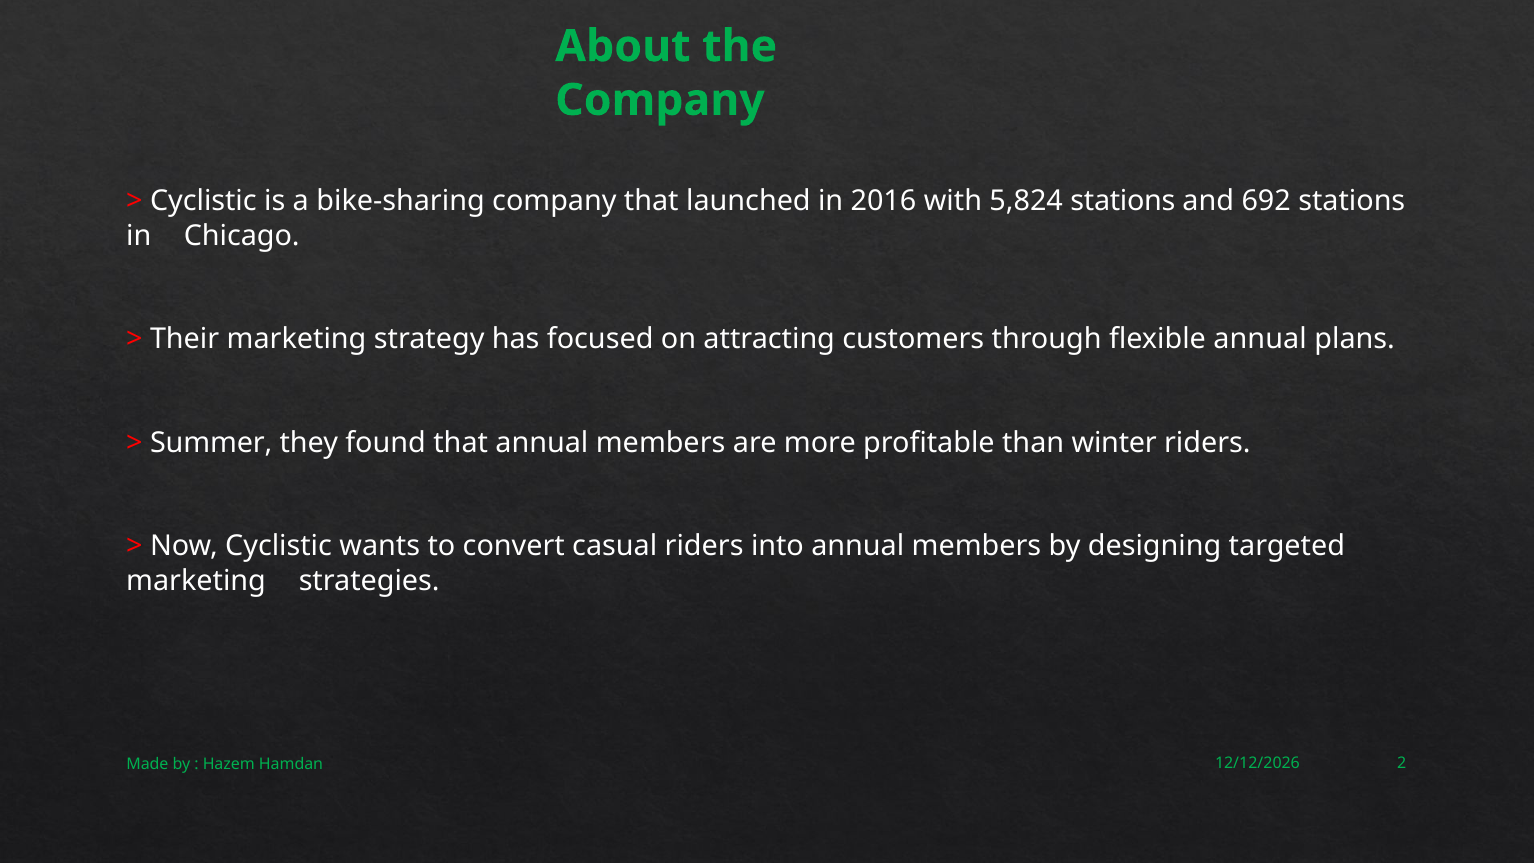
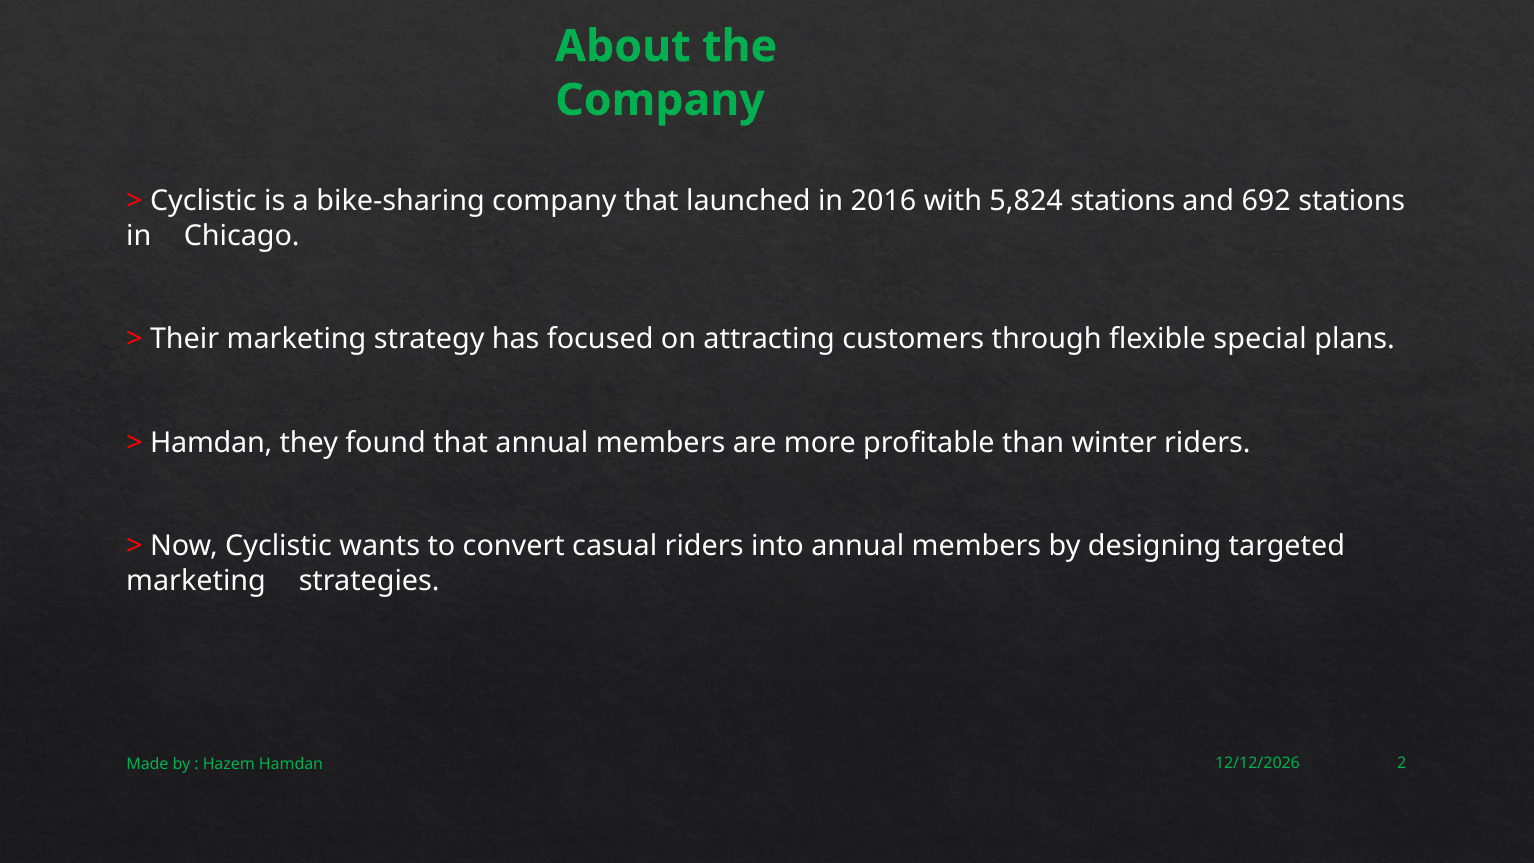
flexible annual: annual -> special (1260, 339)
Summer: Summer -> Hamdan (211, 443)
